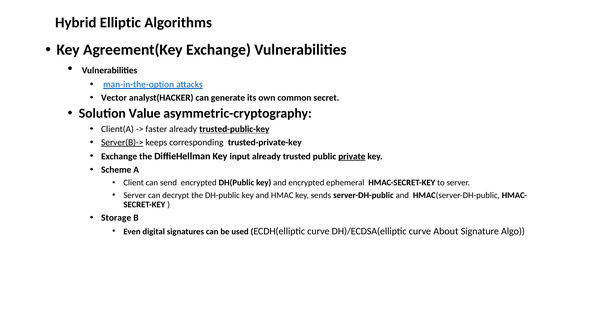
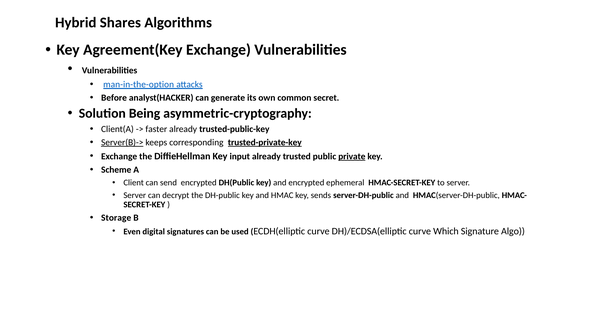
Elliptic: Elliptic -> Shares (120, 23)
Vector: Vector -> Before (114, 98)
Value: Value -> Being (145, 114)
trusted-public-key underline: present -> none (234, 129)
trusted-private-key underline: none -> present (265, 143)
About: About -> Which (446, 232)
